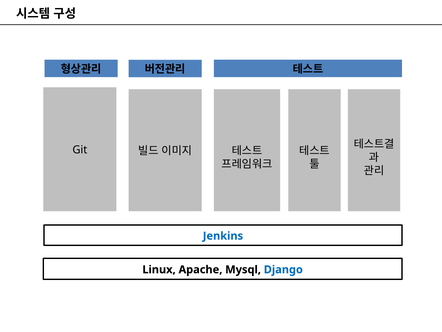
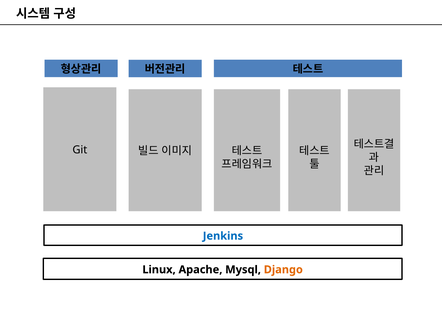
Django colour: blue -> orange (283, 269)
